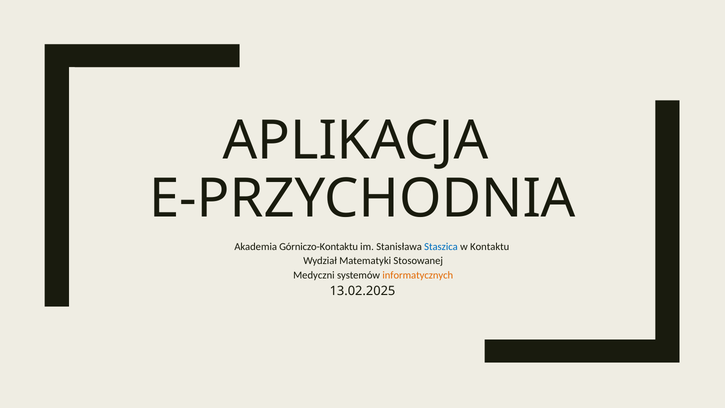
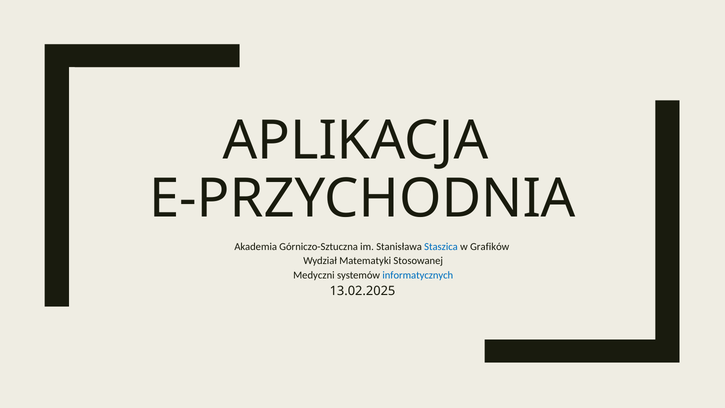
Górniczo-Kontaktu: Górniczo-Kontaktu -> Górniczo-Sztuczna (319, 247)
Kontaktu: Kontaktu -> Grafików (490, 247)
informatycznych colour: orange -> blue (418, 275)
